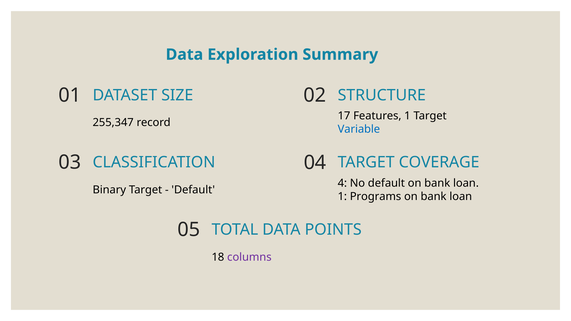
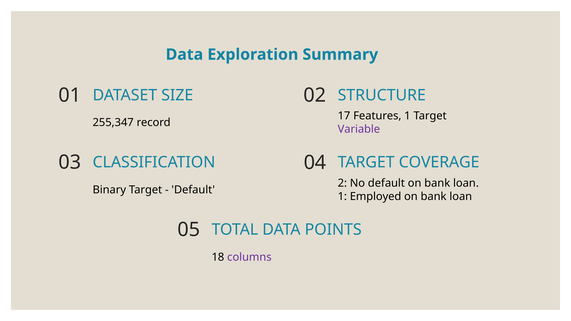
Variable colour: blue -> purple (359, 129)
4: 4 -> 2 (342, 183)
Programs: Programs -> Employed (376, 196)
